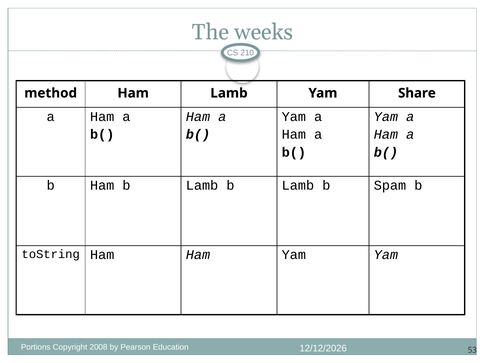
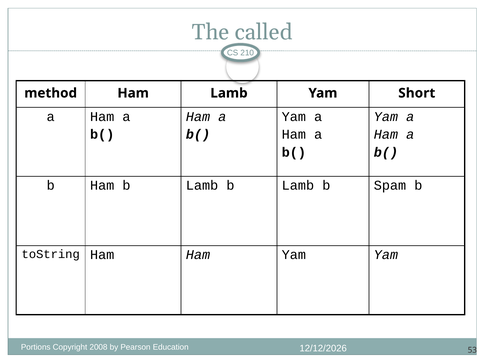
weeks: weeks -> called (264, 32)
Share: Share -> Short (417, 93)
